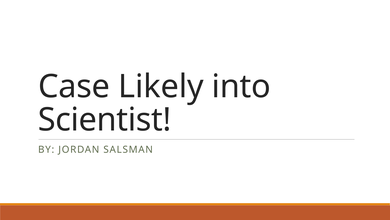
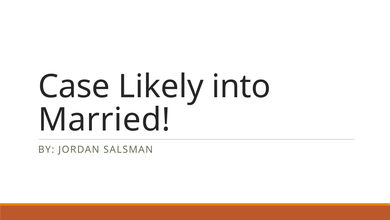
Scientist: Scientist -> Married (104, 120)
